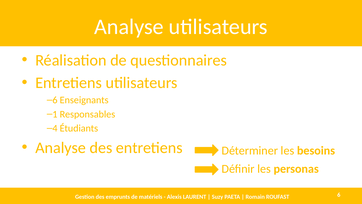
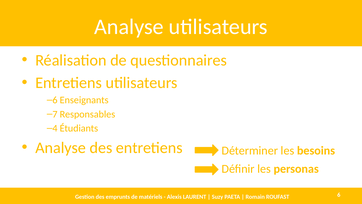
1: 1 -> 7 (55, 114)
